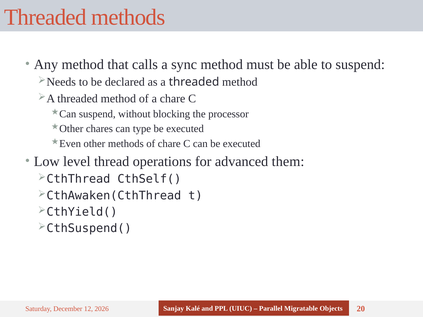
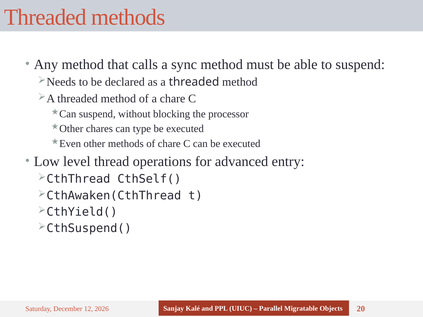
them: them -> entry (288, 161)
